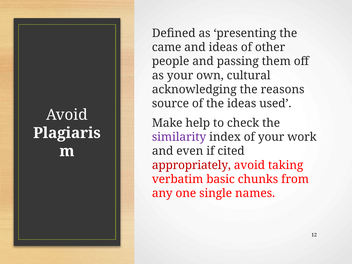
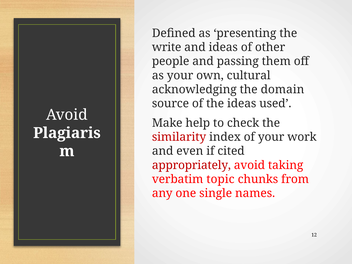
came: came -> write (167, 47)
reasons: reasons -> domain (283, 90)
similarity colour: purple -> red (179, 137)
basic: basic -> topic (220, 179)
